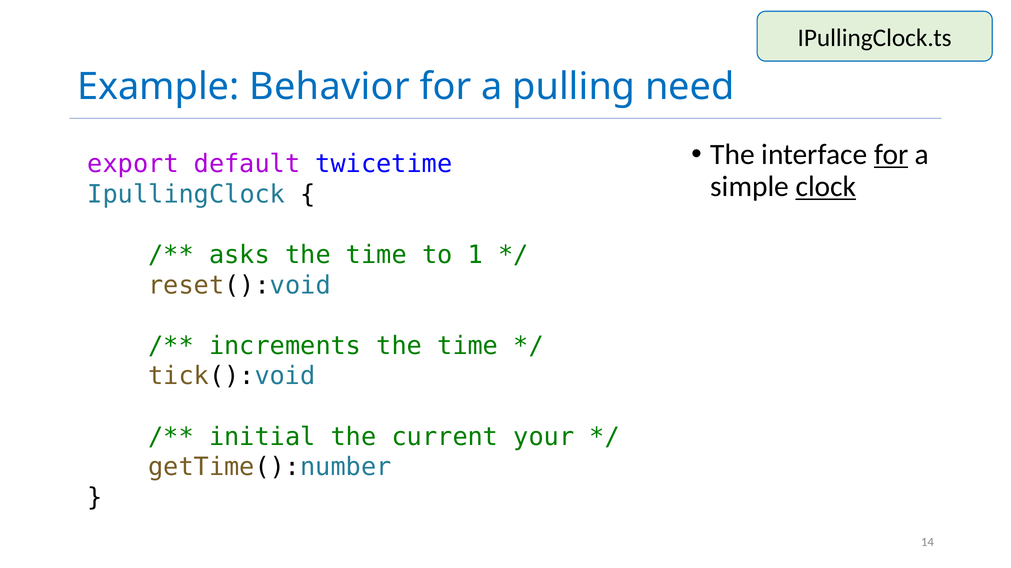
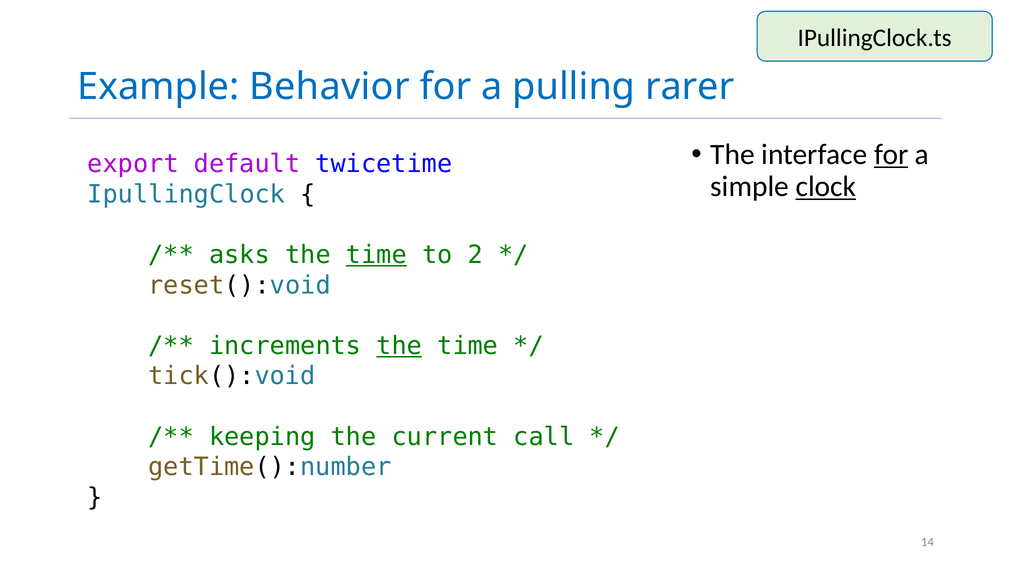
need: need -> rarer (690, 87)
time underline: none -> present (376, 255)
1: 1 -> 2 (475, 255)
the underline: none -> present (399, 346)
initial: initial -> keeping (262, 437)
your: your -> call (544, 437)
